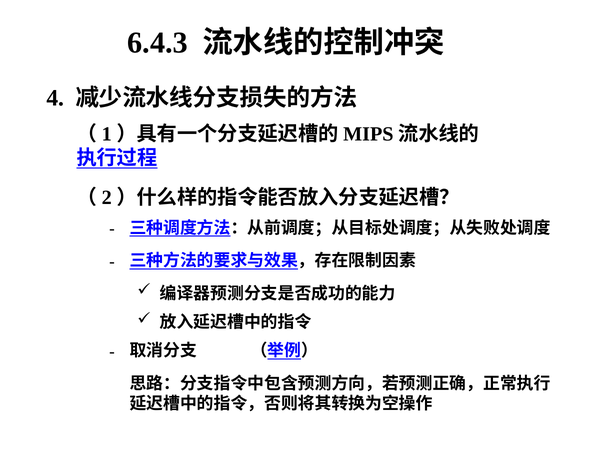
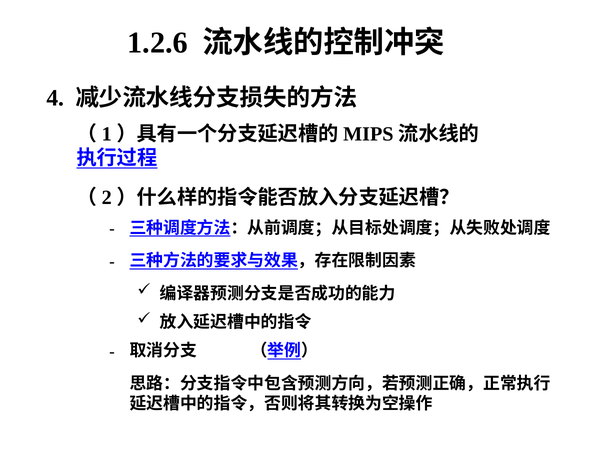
6.4.3: 6.4.3 -> 1.2.6 (158, 43)
